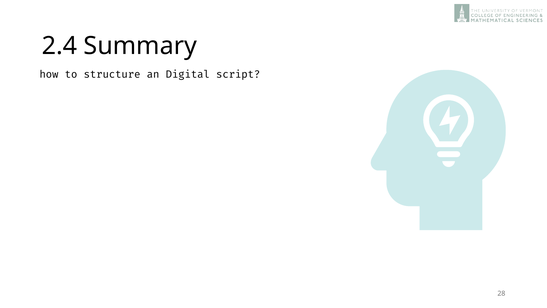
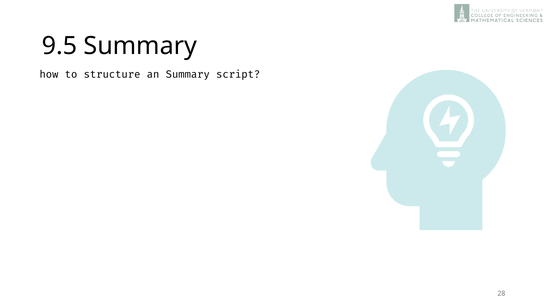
2.4: 2.4 -> 9.5 (59, 46)
an Digital: Digital -> Summary (188, 74)
